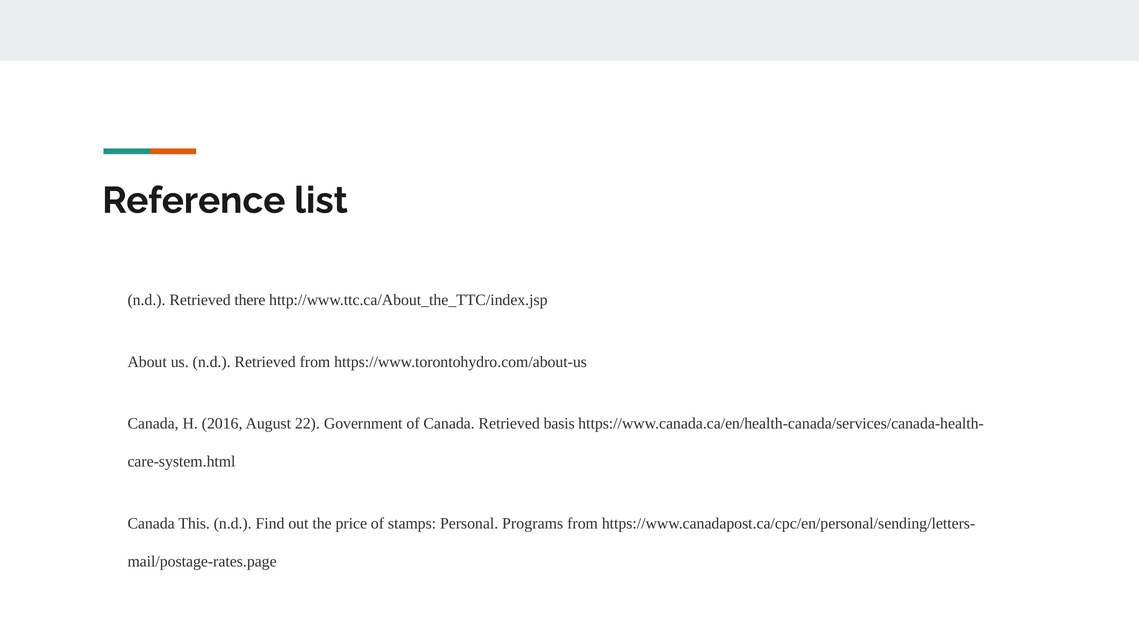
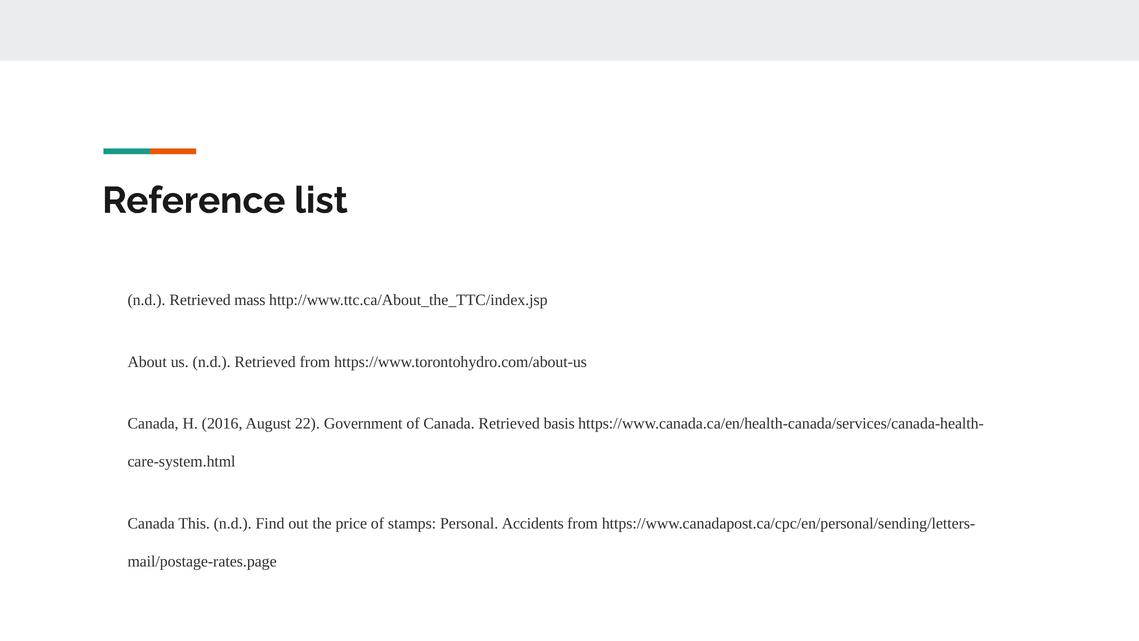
there: there -> mass (250, 300)
Programs: Programs -> Accidents (533, 523)
